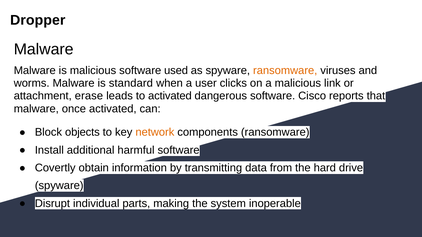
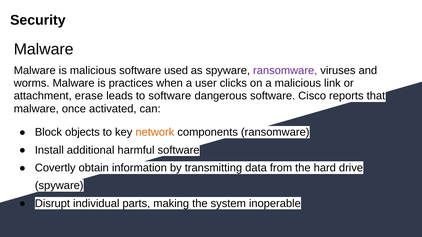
Dropper: Dropper -> Security (38, 20)
ransomware colour: orange -> purple (285, 70)
standard: standard -> practices (131, 83)
to activated: activated -> software (170, 96)
